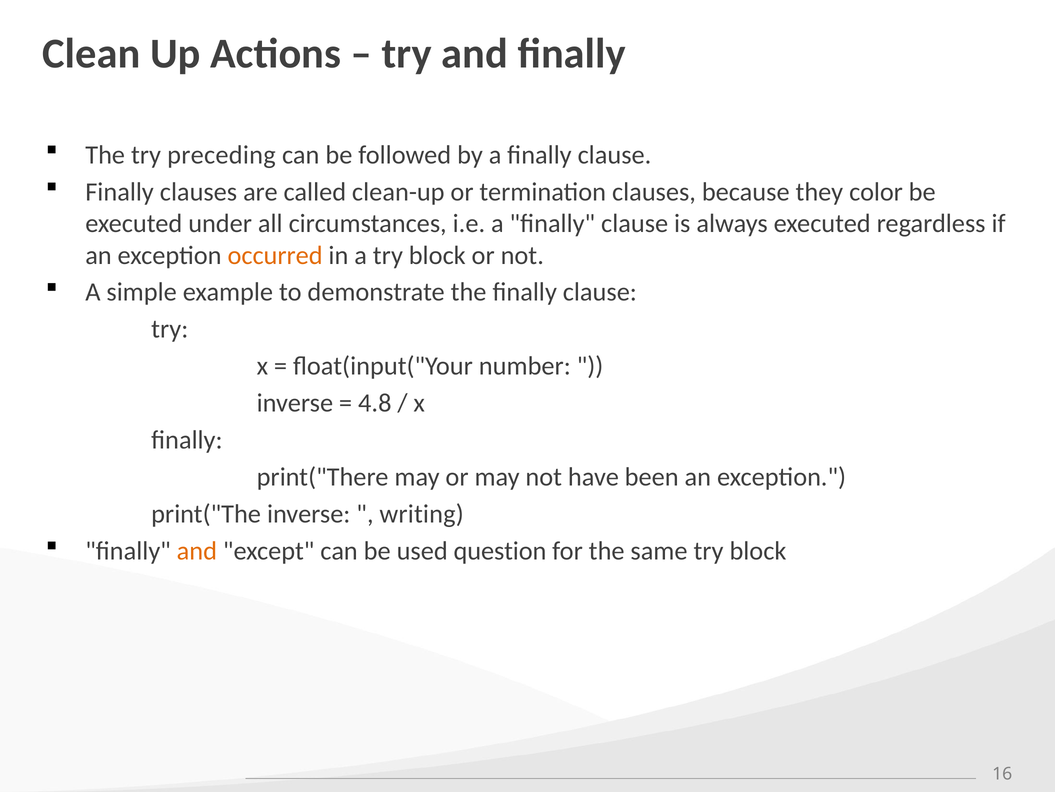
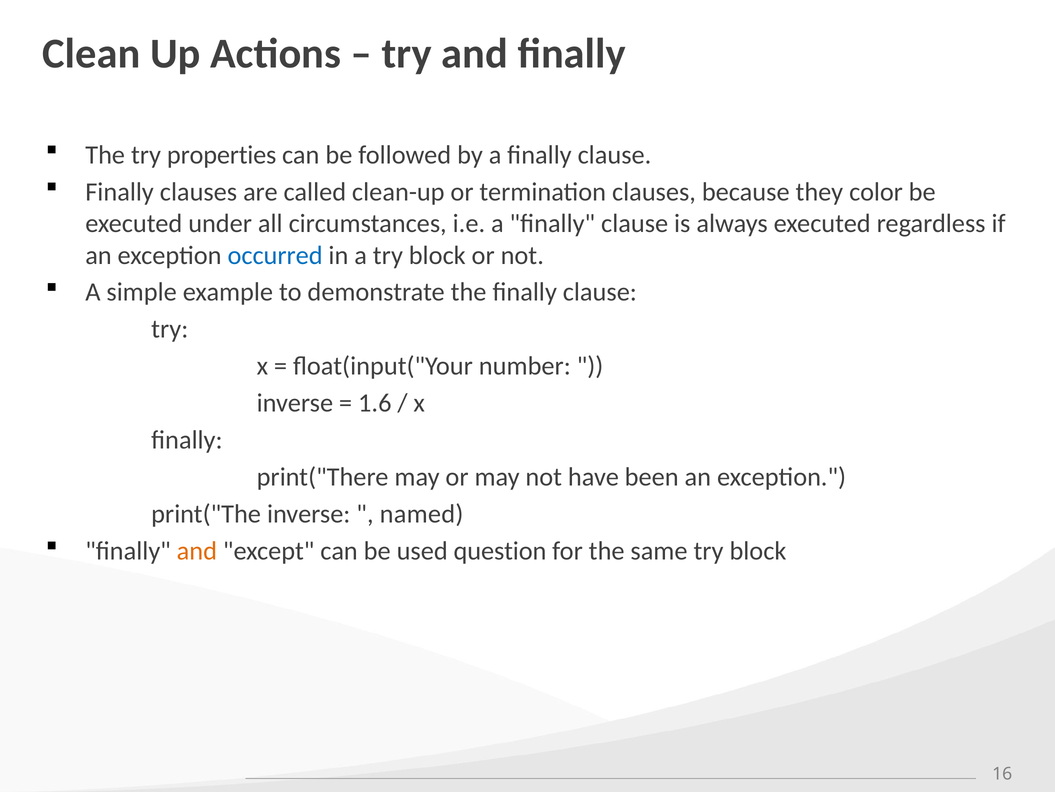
preceding: preceding -> properties (222, 155)
occurred colour: orange -> blue (275, 255)
4.8: 4.8 -> 1.6 (375, 403)
writing: writing -> named (422, 514)
